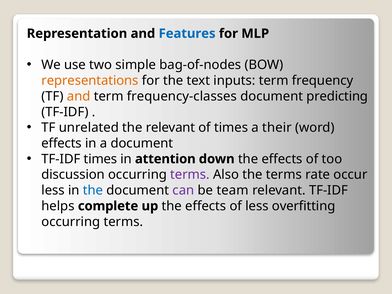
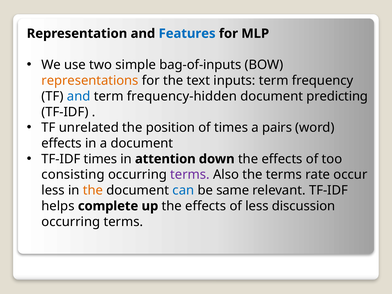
bag-of-nodes: bag-of-nodes -> bag-of-inputs (200, 65)
and colour: orange -> blue (79, 96)
frequency-classes: frequency-classes -> frequency-hidden (182, 96)
the relevant: relevant -> position (170, 128)
their: their -> pairs (277, 128)
discussion: discussion -> consisting (73, 175)
the colour: blue -> orange (93, 190)
can colour: purple -> blue (183, 190)
team: team -> same (233, 190)
overfitting: overfitting -> discussion (304, 206)
